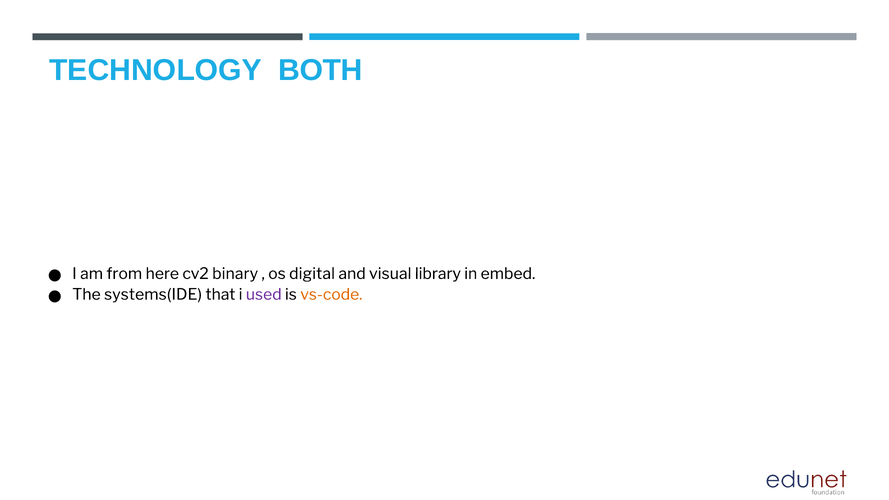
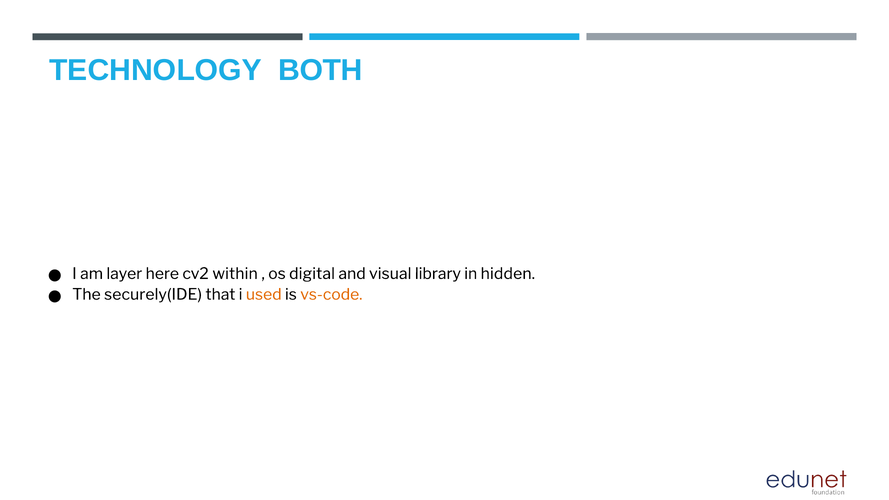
from: from -> layer (124, 274)
binary: binary -> within (235, 274)
embed: embed -> hidden (508, 274)
systems(IDE: systems(IDE -> securely(IDE (153, 295)
used colour: purple -> orange (264, 295)
